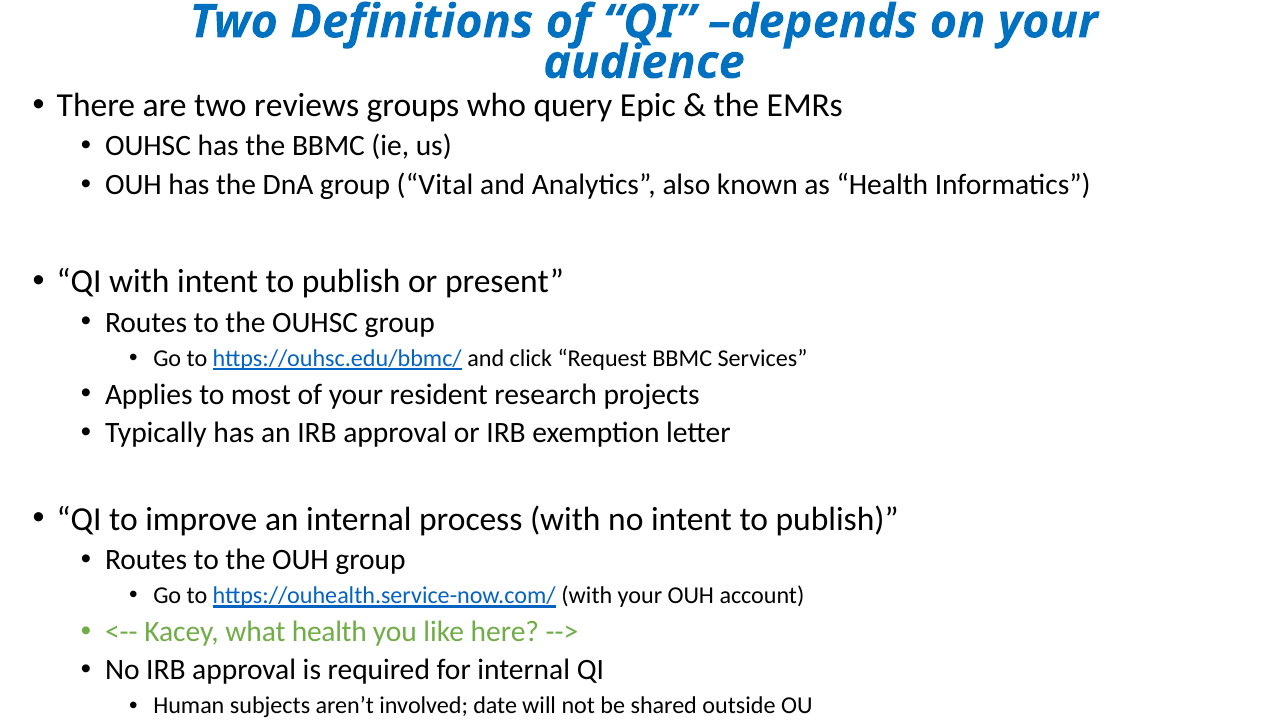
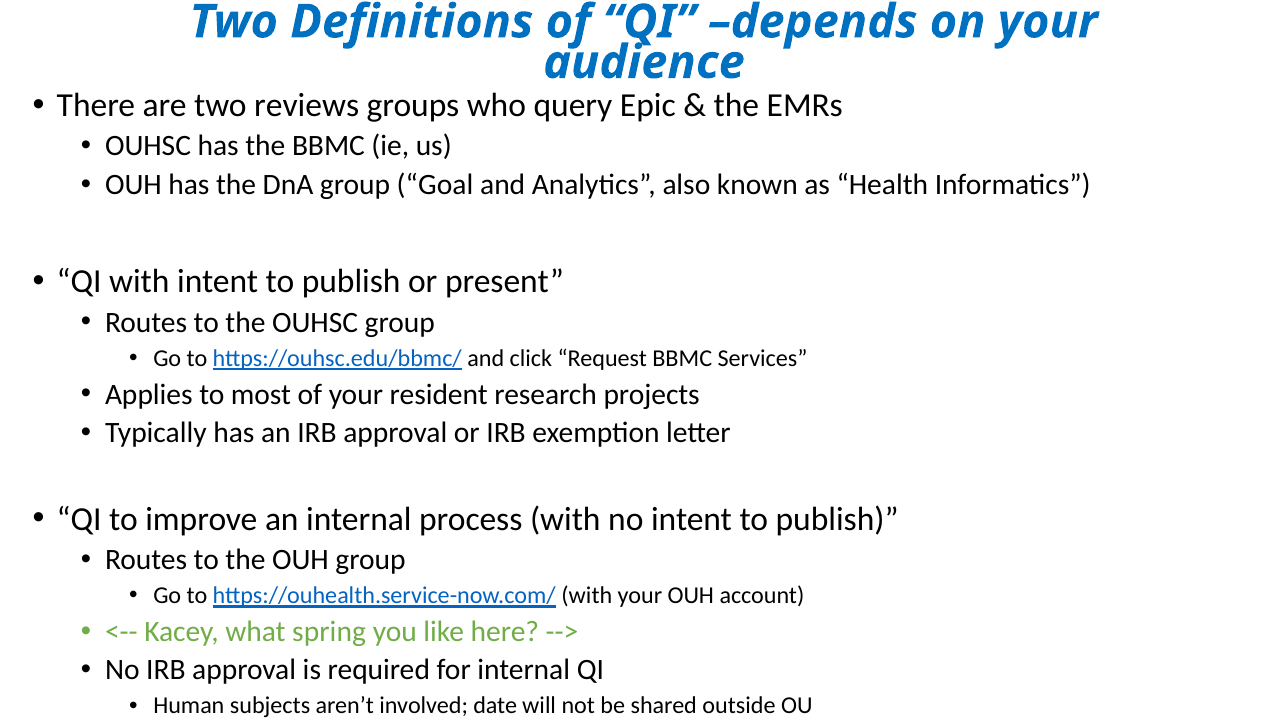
Vital: Vital -> Goal (435, 184)
what health: health -> spring (329, 631)
